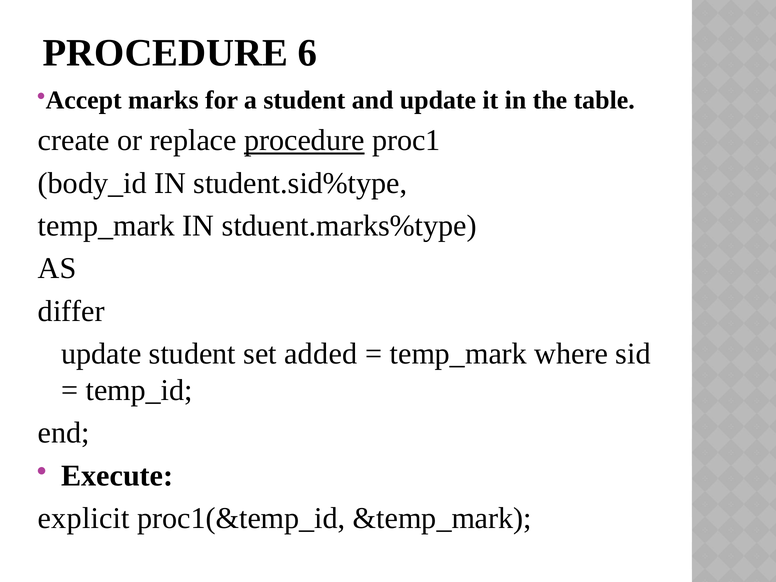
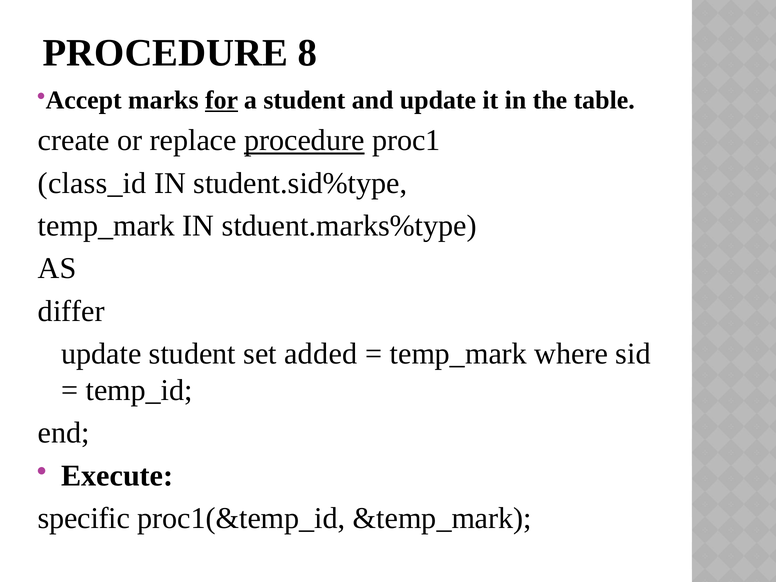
6: 6 -> 8 (308, 53)
for underline: none -> present (222, 100)
body_id: body_id -> class_id (92, 183)
explicit: explicit -> specific (84, 518)
